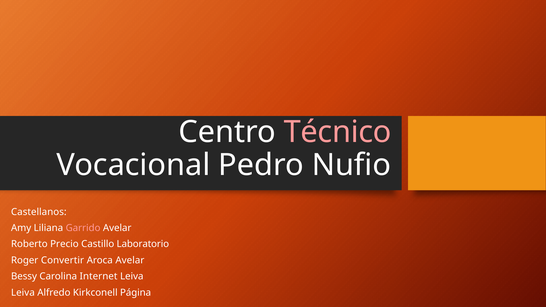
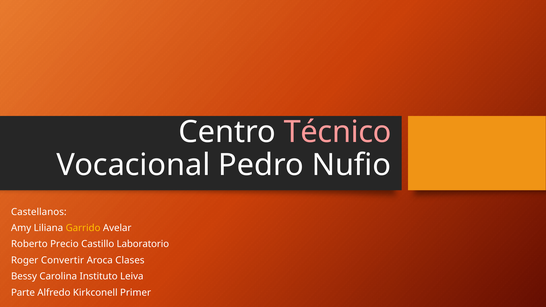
Garrido colour: pink -> yellow (83, 228)
Aroca Avelar: Avelar -> Clases (130, 260)
Internet: Internet -> Instituto (99, 277)
Leiva: Leiva -> Parte (23, 293)
Página: Página -> Primer (136, 293)
